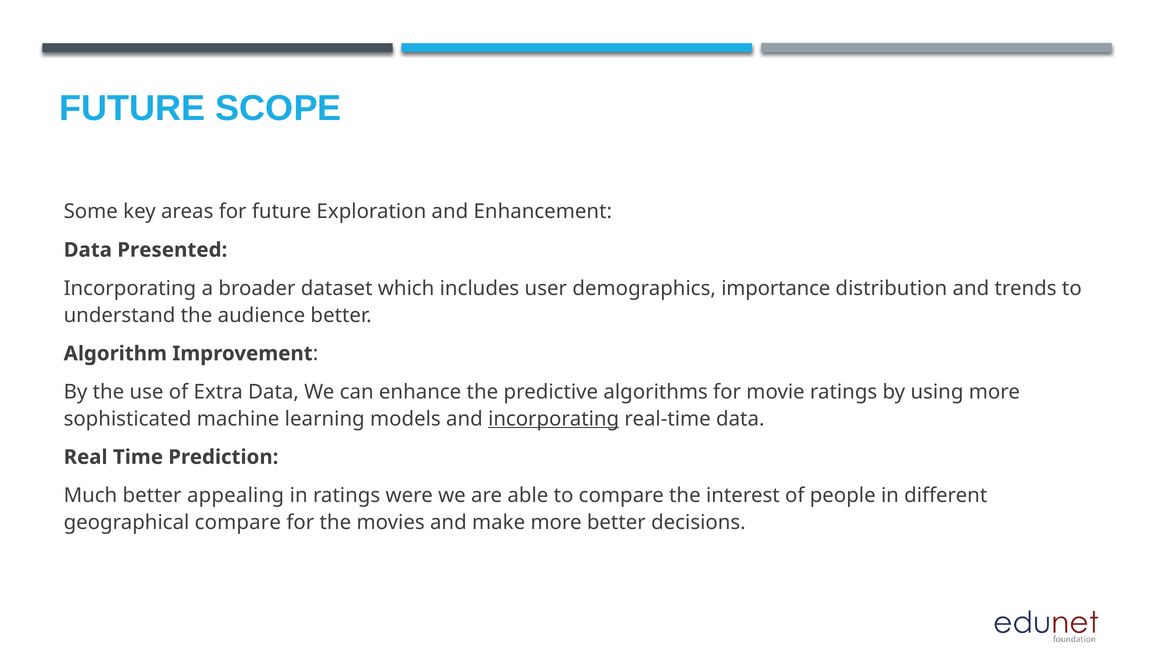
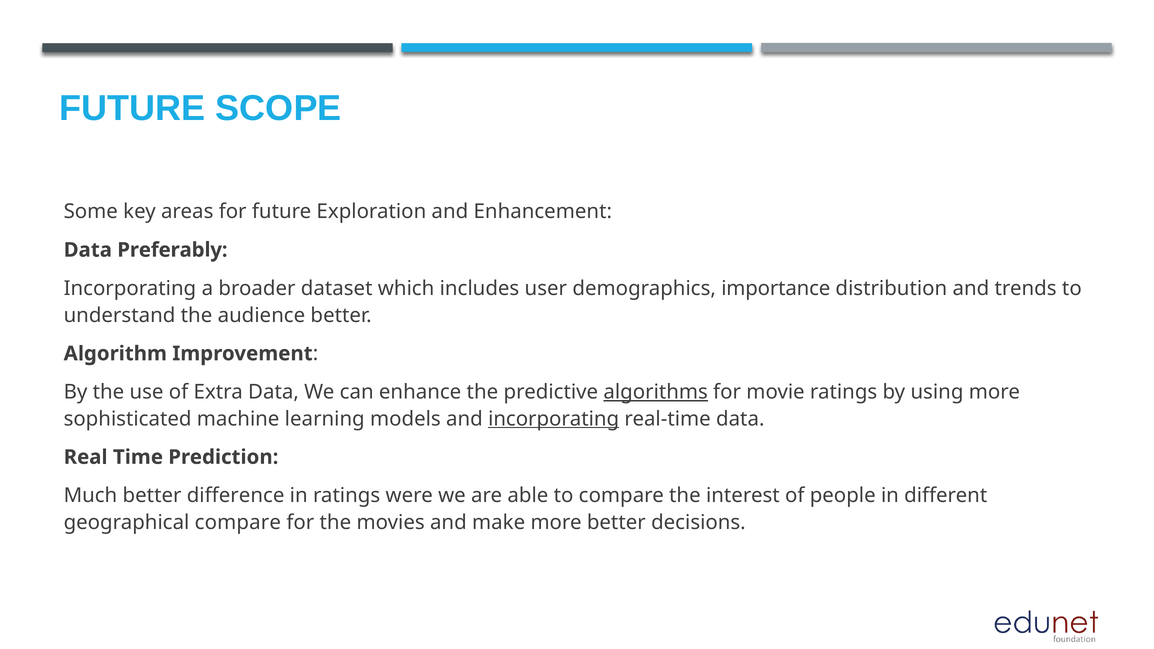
Presented: Presented -> Preferably (172, 250)
algorithms underline: none -> present (656, 392)
appealing: appealing -> difference (236, 496)
